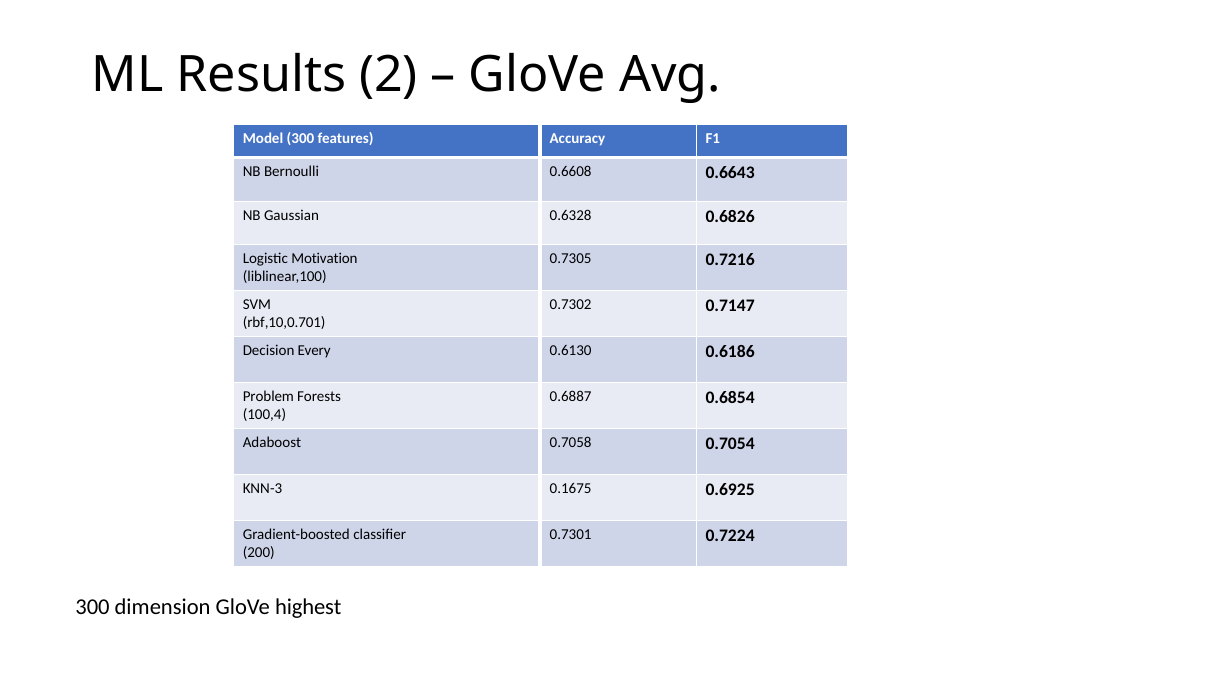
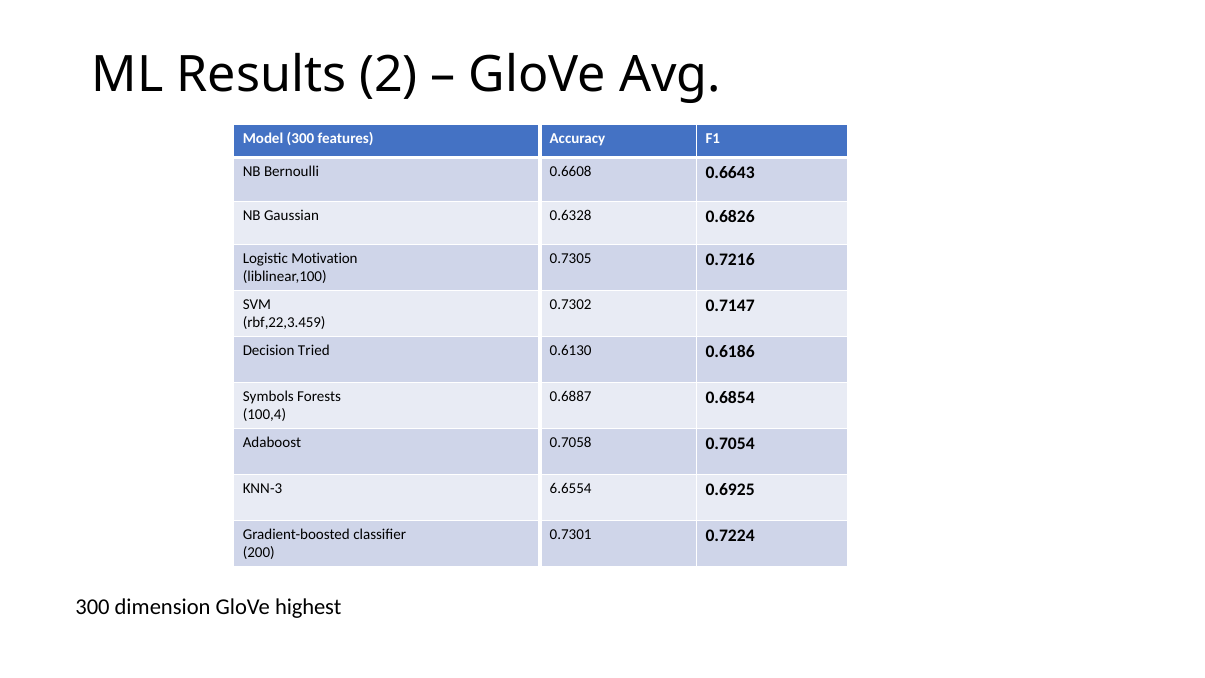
rbf,10,0.701: rbf,10,0.701 -> rbf,22,3.459 (284, 323)
Every: Every -> Tried (314, 350)
Problem: Problem -> Symbols (268, 396)
0.1675: 0.1675 -> 6.6554 (571, 488)
